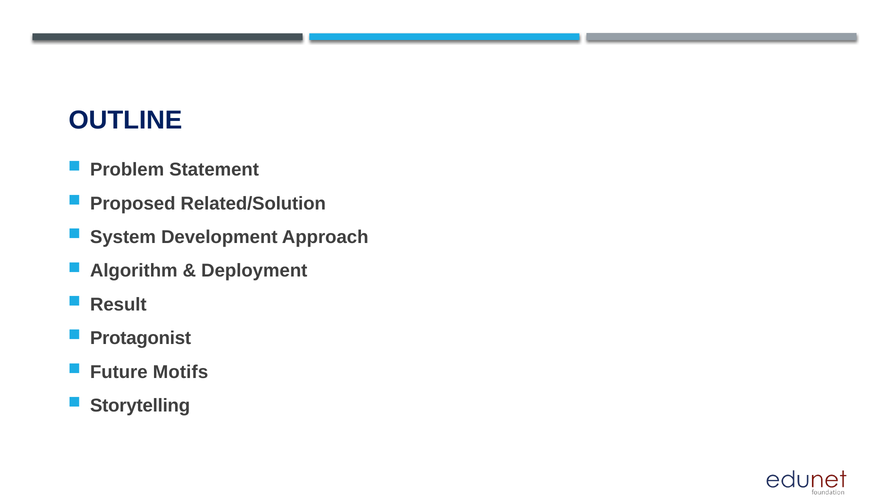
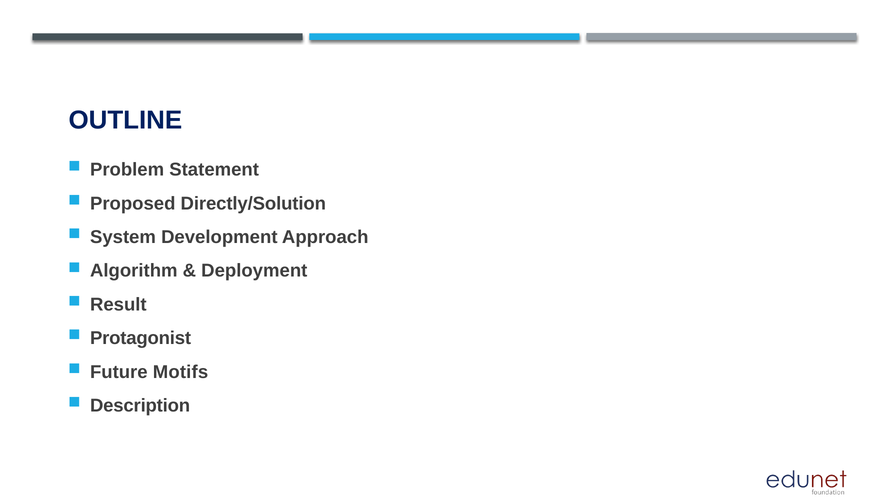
Related/Solution: Related/Solution -> Directly/Solution (253, 203)
Storytelling: Storytelling -> Description (140, 406)
